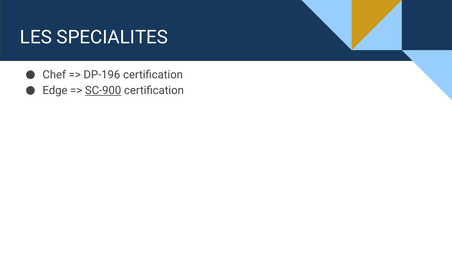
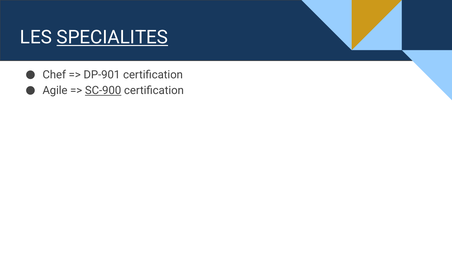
SPECIALITES underline: none -> present (112, 37)
DP-196: DP-196 -> DP-901 (102, 75)
Edge: Edge -> Agile (55, 90)
